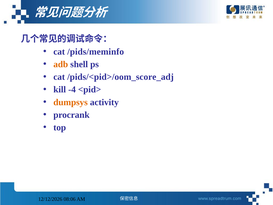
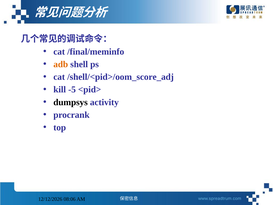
/pids/meminfo: /pids/meminfo -> /final/meminfo (96, 52)
/pids/<pid>/oom_score_adj: /pids/<pid>/oom_score_adj -> /shell/<pid>/oom_score_adj (120, 77)
-4: -4 -> -5 (72, 89)
dumpsys colour: orange -> black (71, 102)
